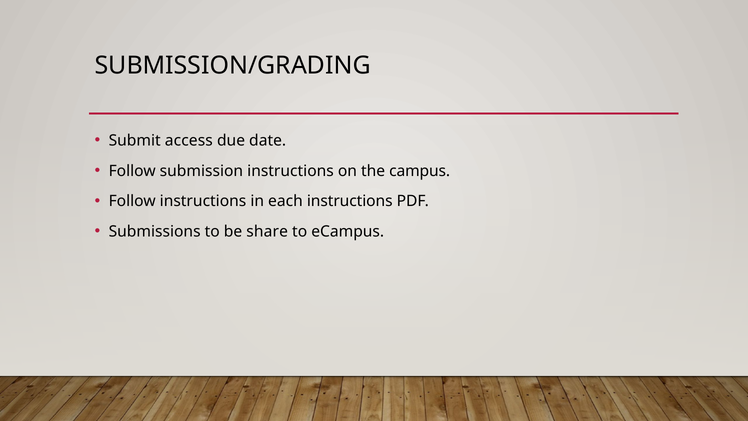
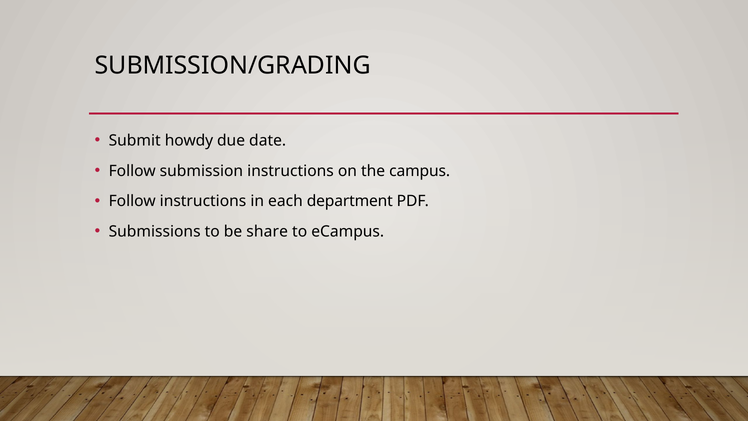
access: access -> howdy (189, 141)
each instructions: instructions -> department (350, 201)
